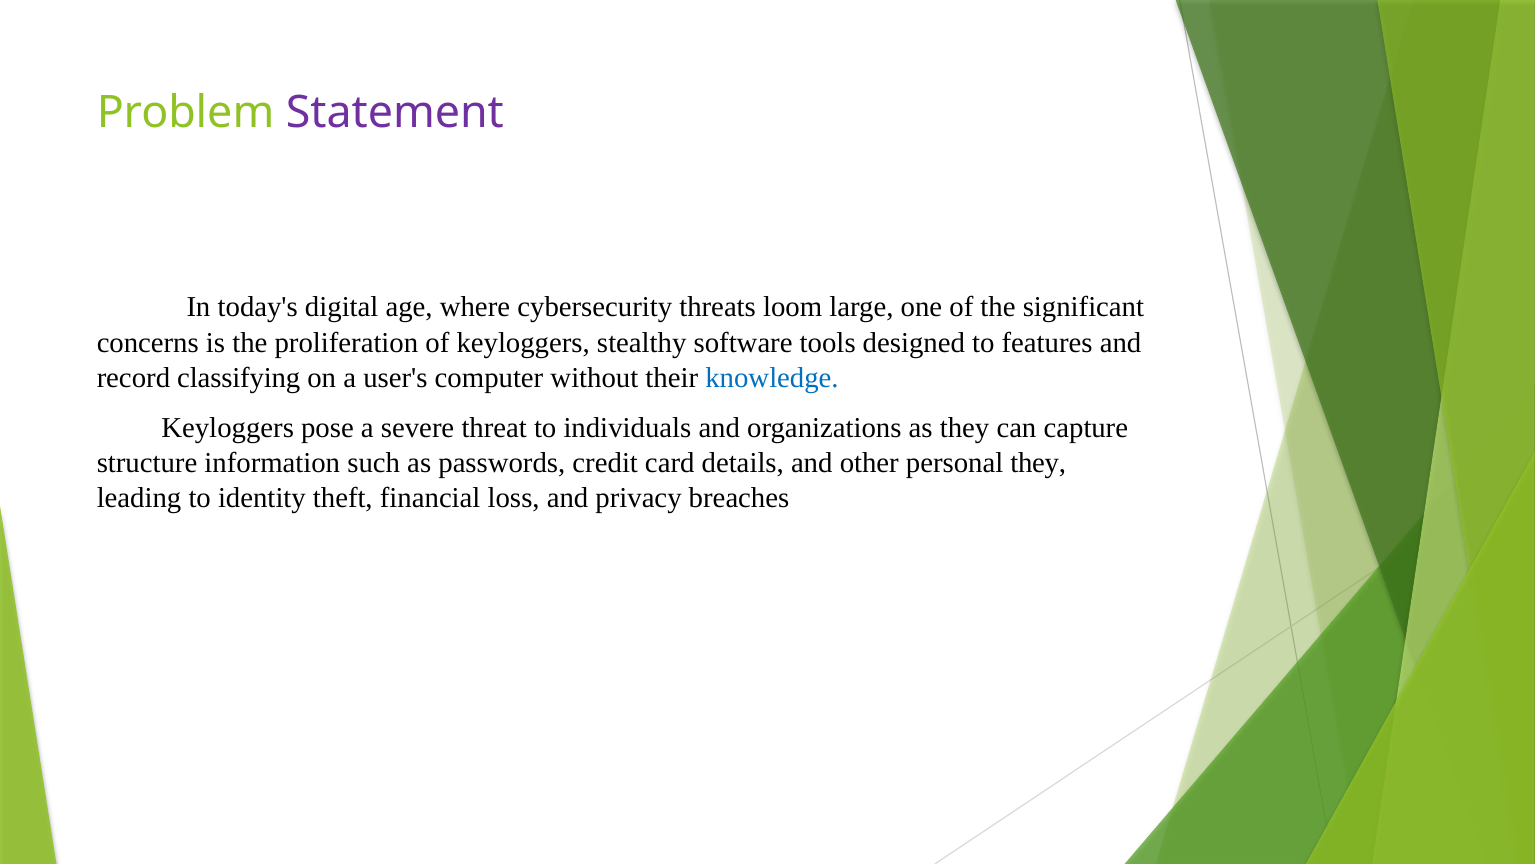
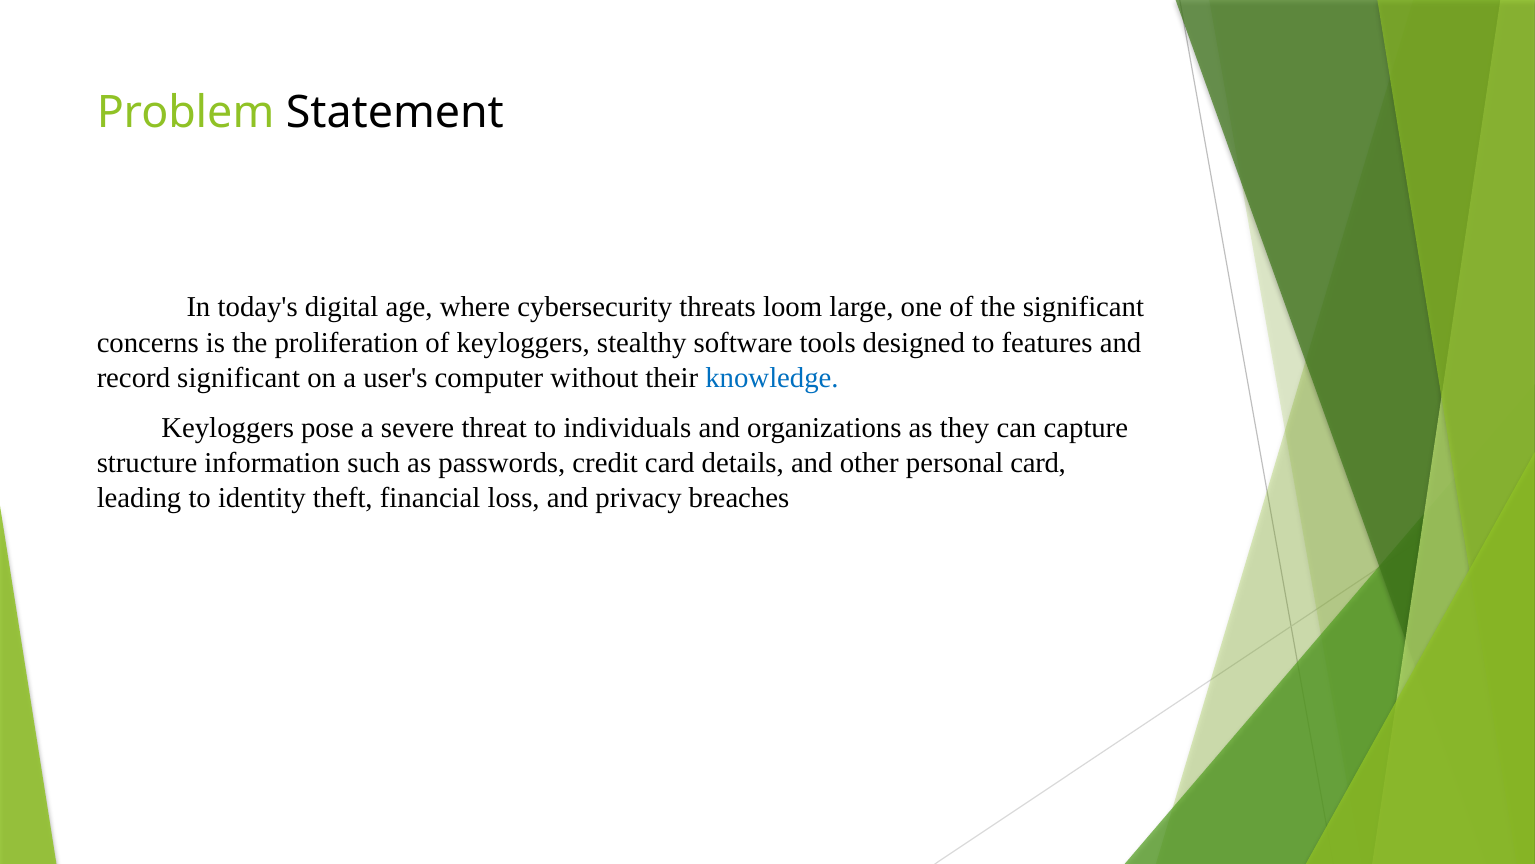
Statement colour: purple -> black (395, 112)
record classifying: classifying -> significant (239, 378)
personal they: they -> card (1038, 463)
